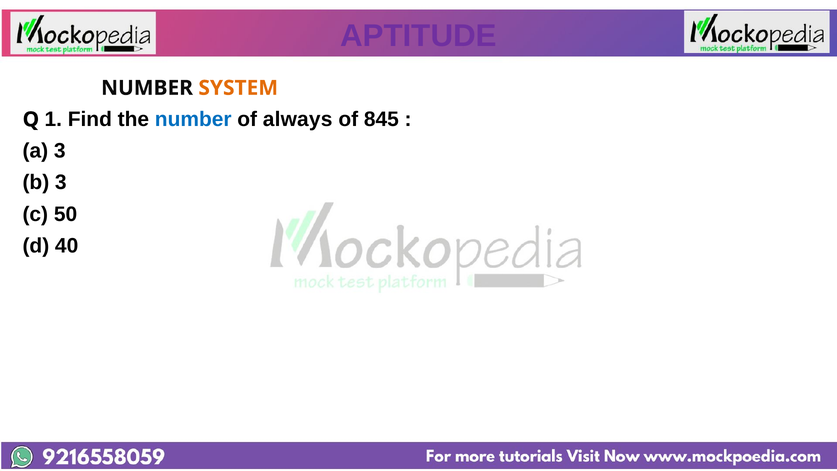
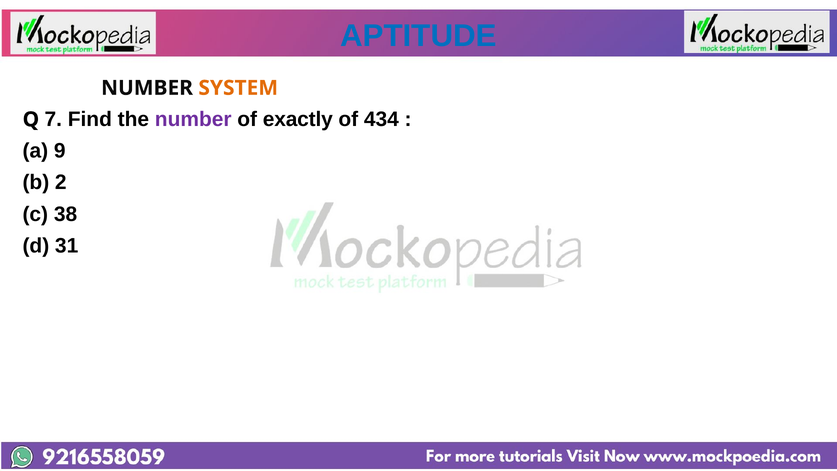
APTITUDE colour: purple -> blue (418, 36)
1: 1 -> 7 (53, 119)
number colour: blue -> purple (193, 119)
always: always -> exactly (298, 119)
845: 845 -> 434 (381, 119)
3: 3 -> 9 (60, 151)
b 3: 3 -> 2 (61, 183)
50: 50 -> 38 (66, 214)
40: 40 -> 31 (67, 246)
